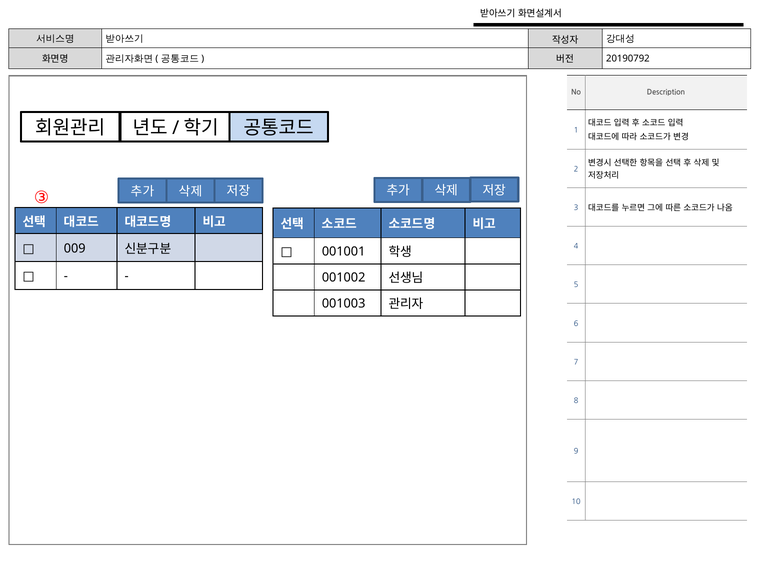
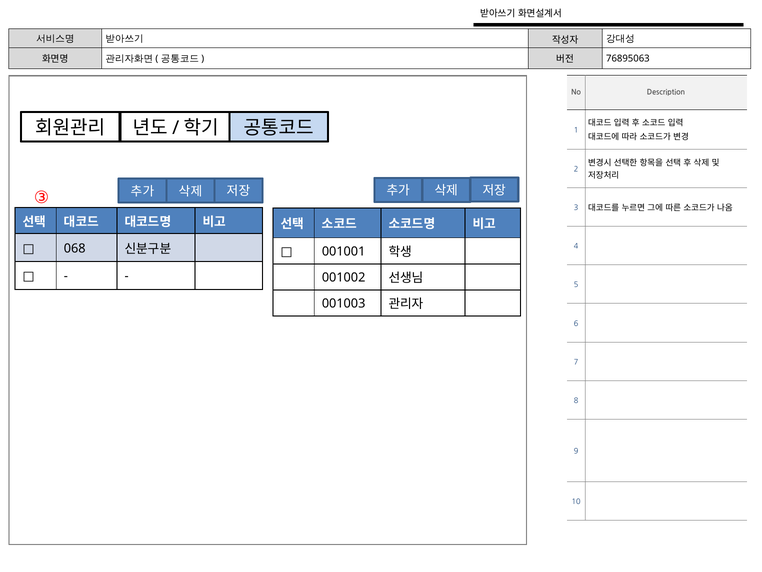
20190792: 20190792 -> 76895063 (628, 58)
009: 009 -> 068 (75, 248)
